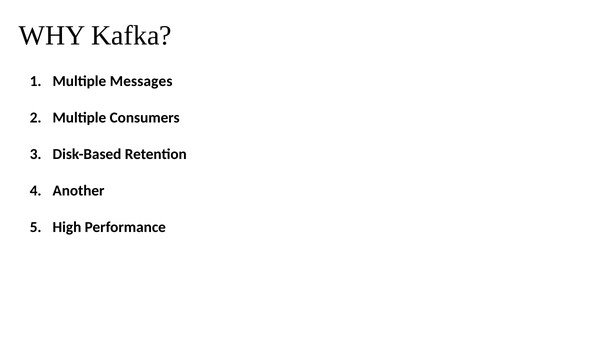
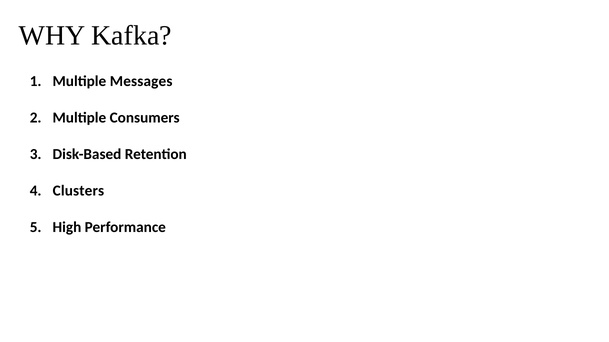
Another: Another -> Clusters (78, 191)
